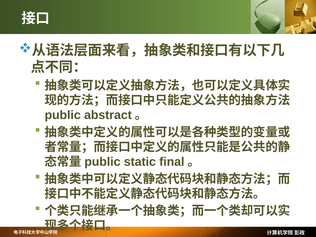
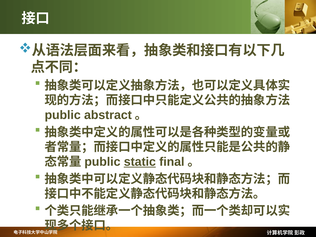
static underline: none -> present (140, 162)
